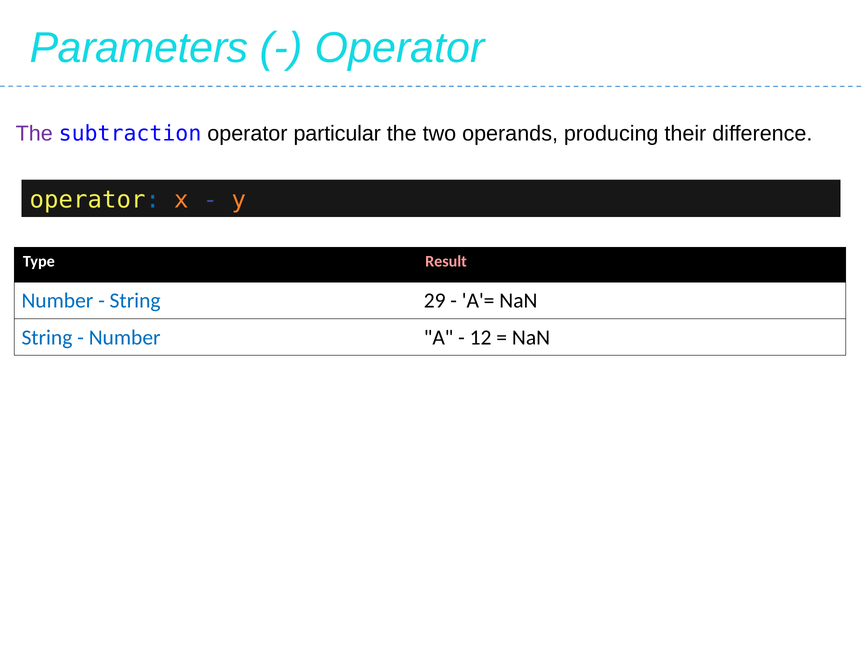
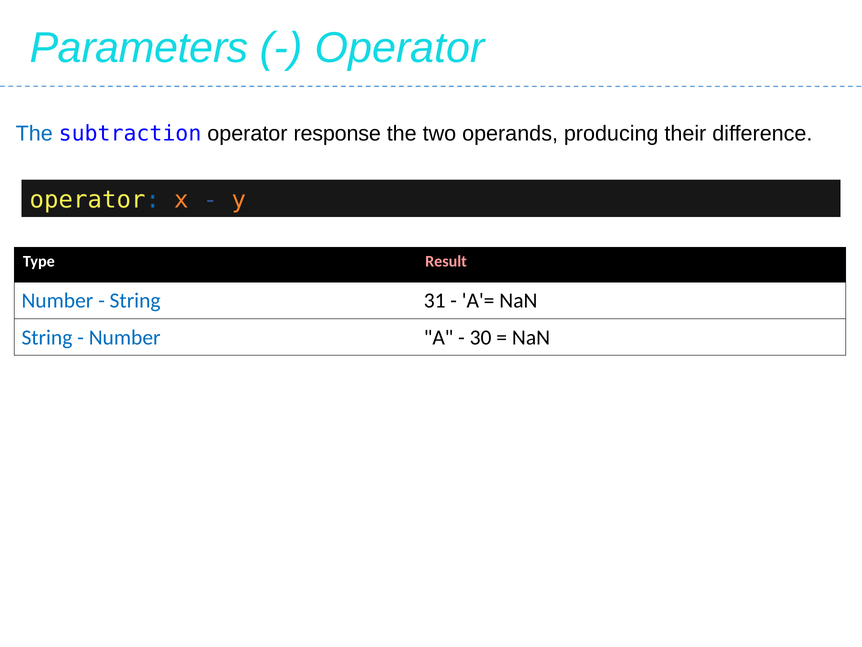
The colour: purple -> blue (34, 134)
particular: particular -> response (337, 134)
29: 29 -> 31 (435, 301)
12: 12 -> 30 (481, 337)
